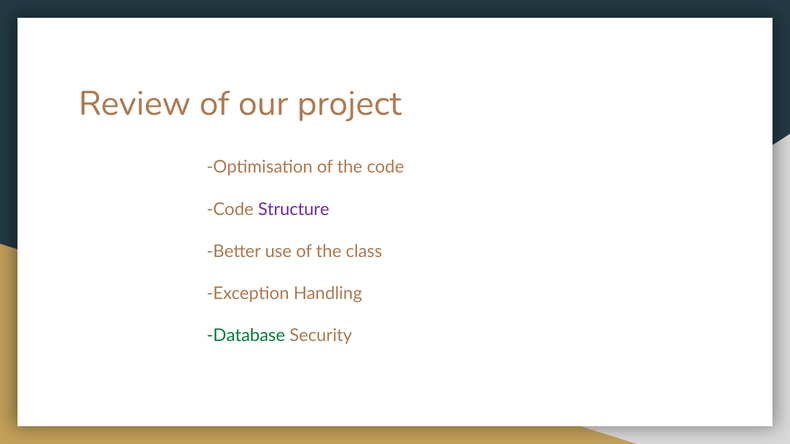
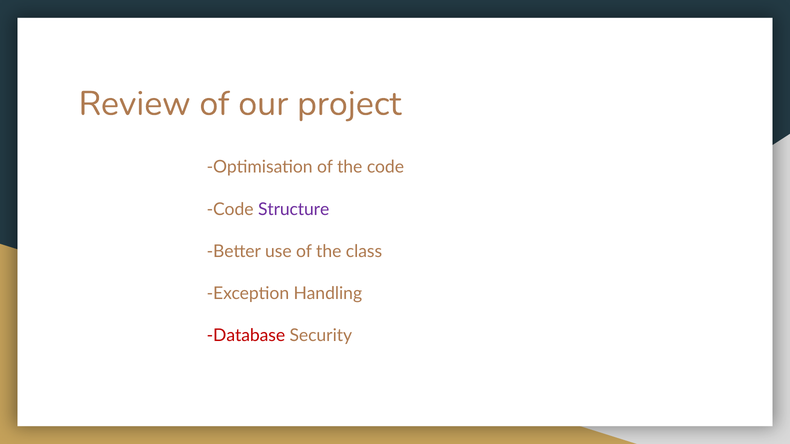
Database colour: green -> red (246, 336)
